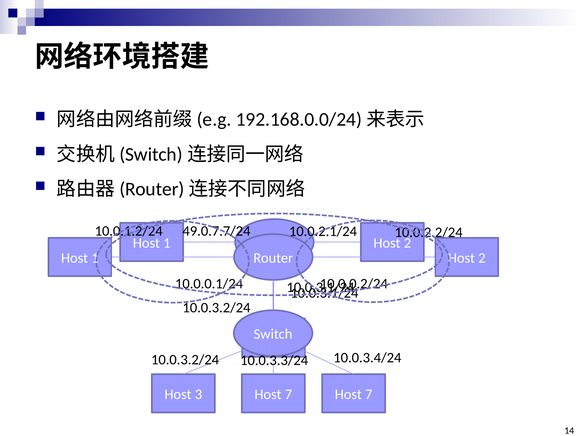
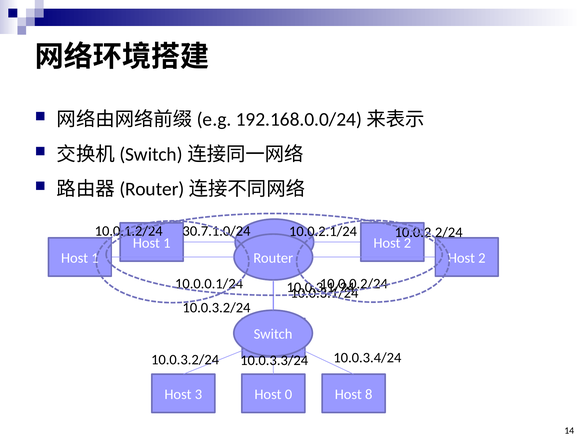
49.0.7.7/24: 49.0.7.7/24 -> 30.7.1.0/24 (216, 231)
3 Host 7: 7 -> 0 (288, 394)
7: 7 -> 8 (369, 394)
